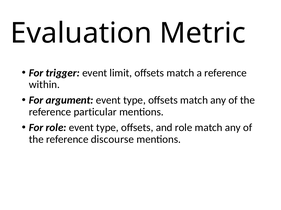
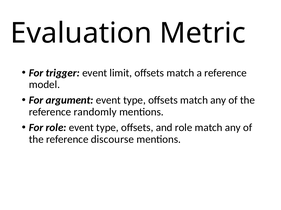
within: within -> model (44, 85)
particular: particular -> randomly (95, 112)
